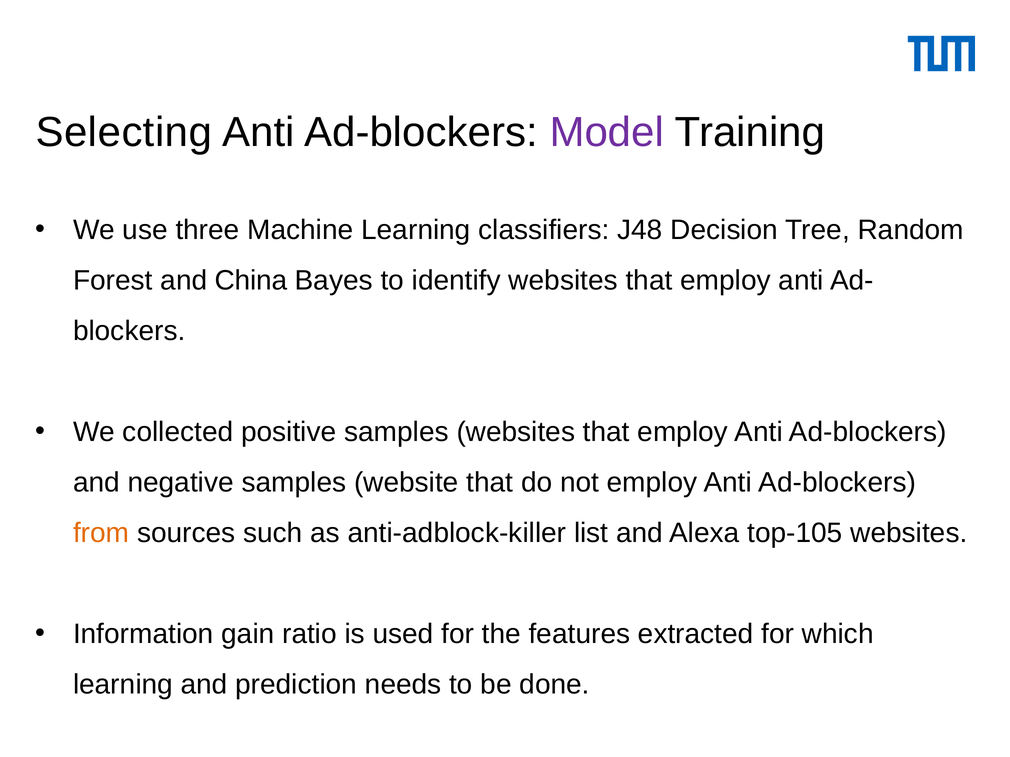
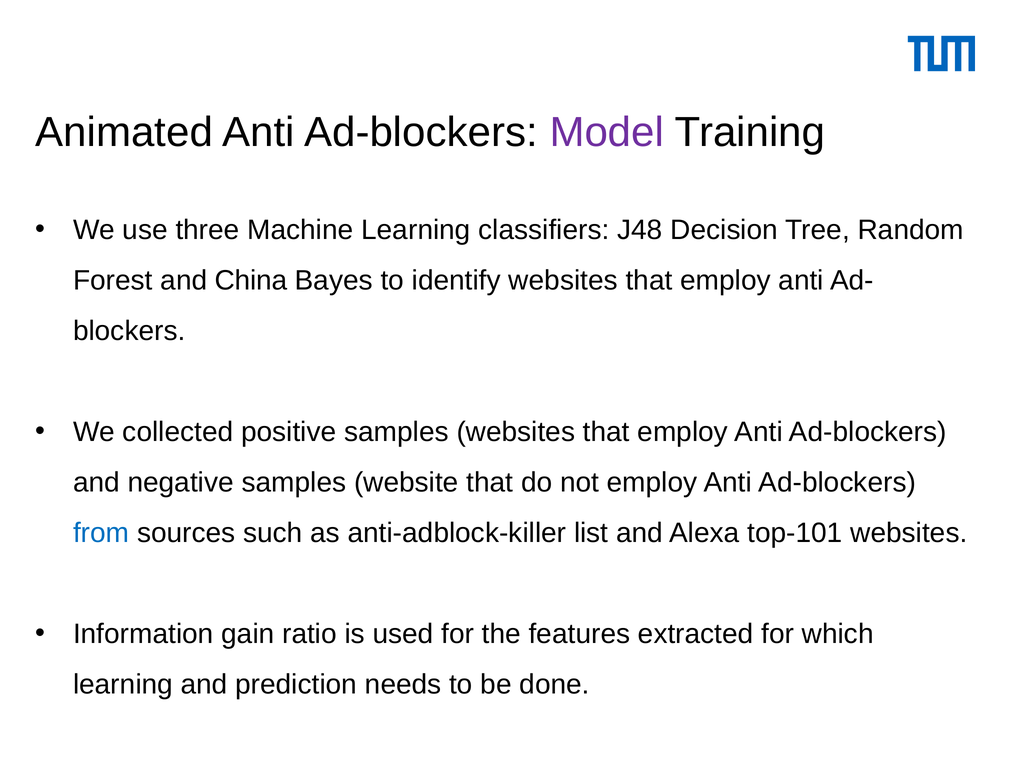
Selecting: Selecting -> Animated (124, 132)
from colour: orange -> blue (101, 533)
top-105: top-105 -> top-101 (795, 533)
